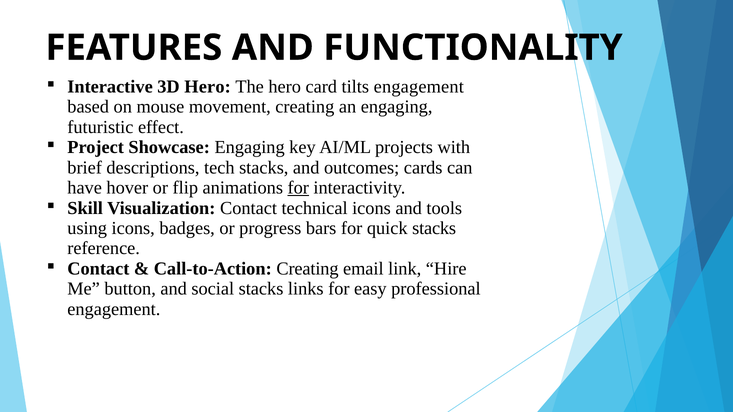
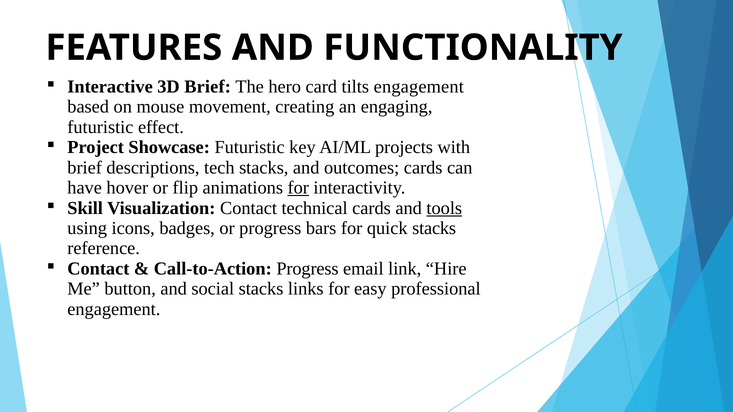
3D Hero: Hero -> Brief (208, 87)
Showcase Engaging: Engaging -> Futuristic (250, 147)
technical icons: icons -> cards (371, 208)
tools underline: none -> present (444, 208)
Call-to-Action Creating: Creating -> Progress (308, 269)
